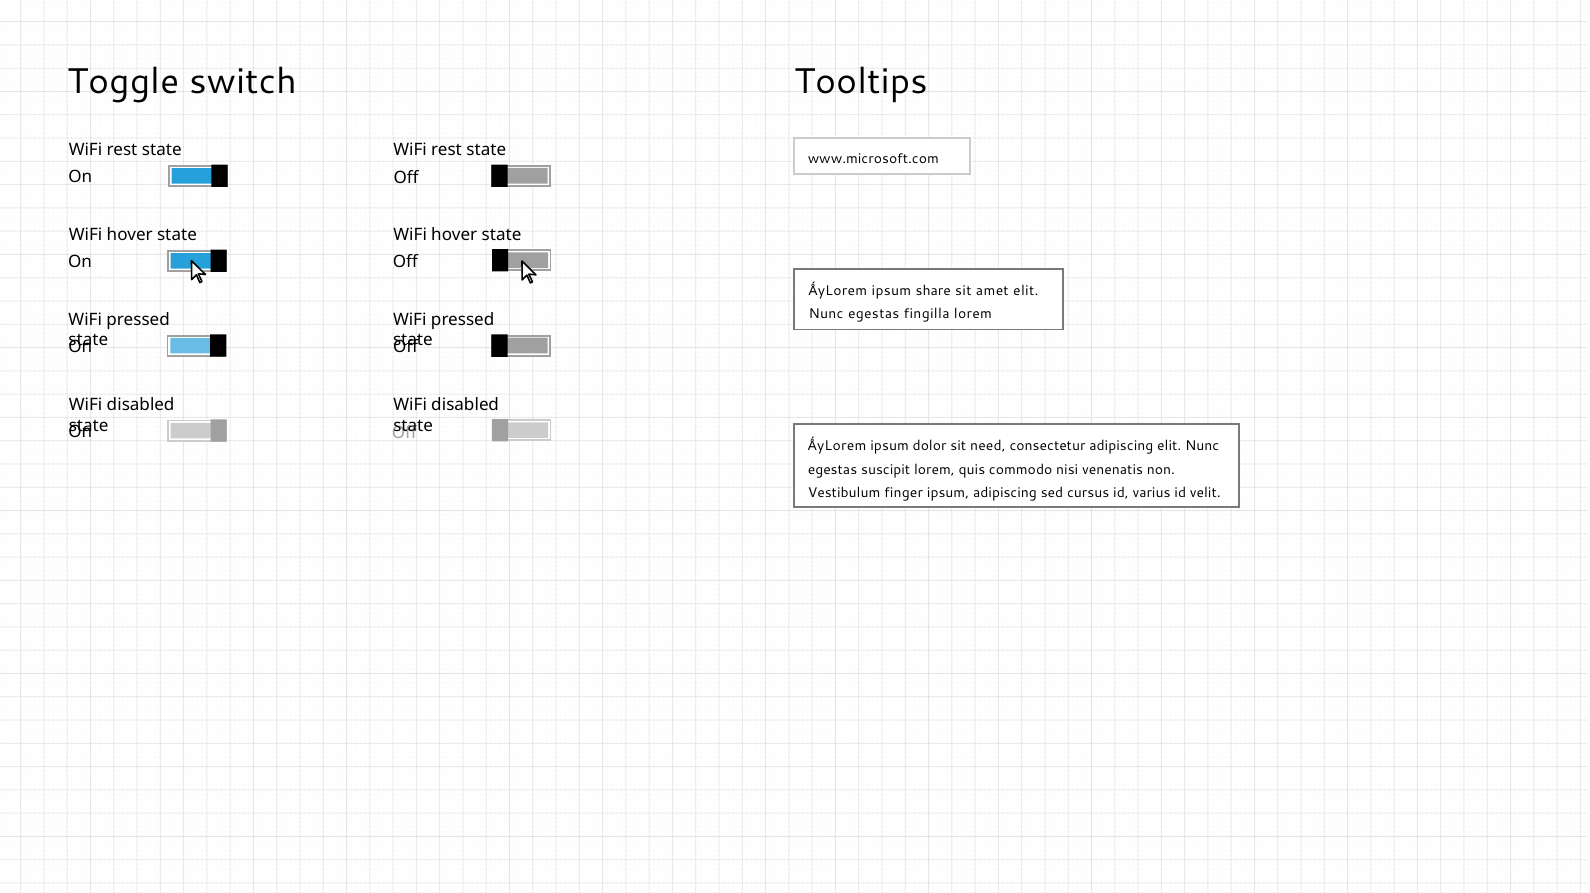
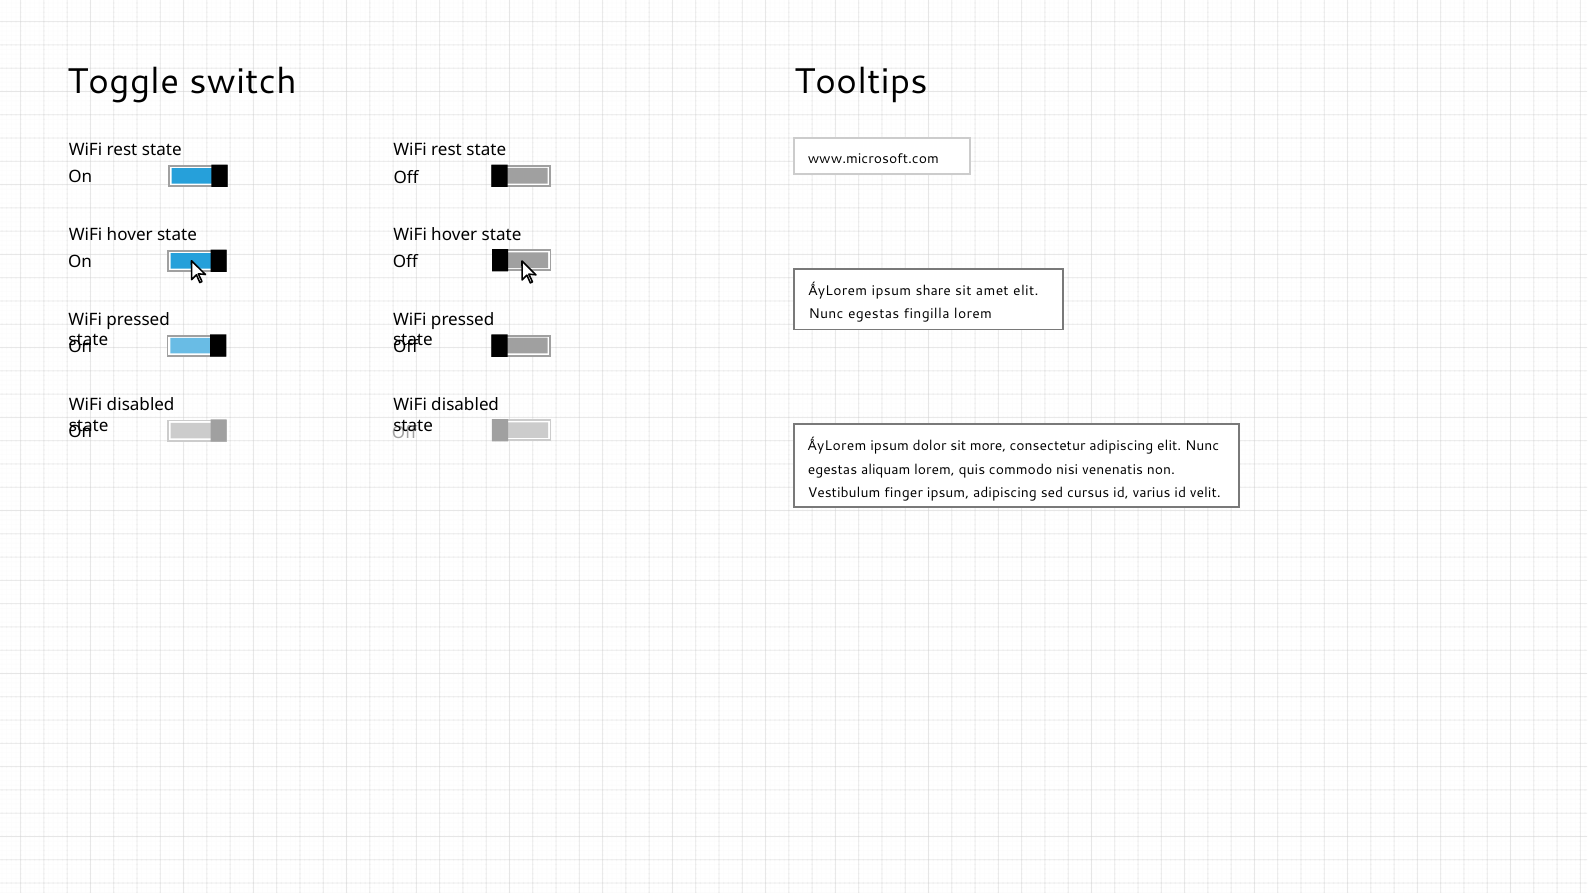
need: need -> more (988, 446)
suscipit: suscipit -> aliquam (886, 470)
